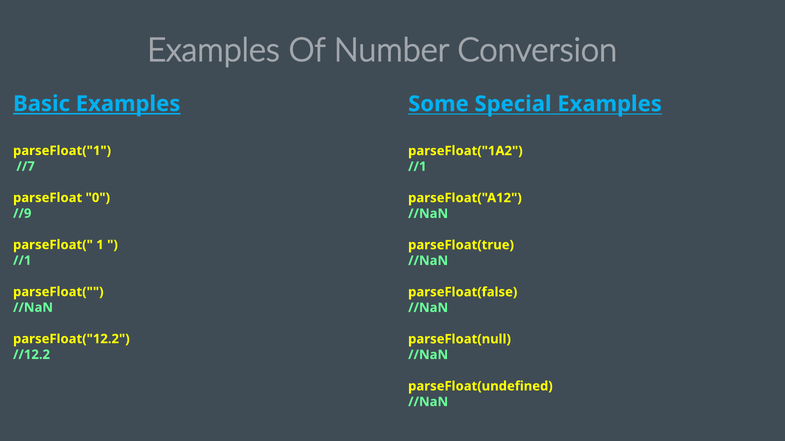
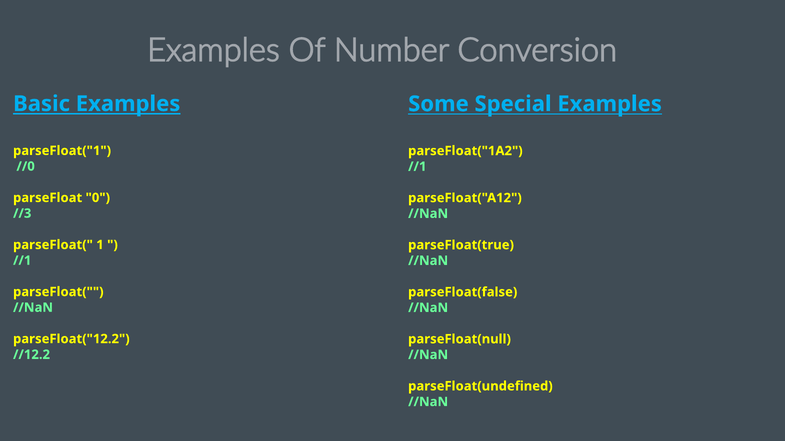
//7: //7 -> //0 (26, 167)
//9: //9 -> //3 (22, 214)
